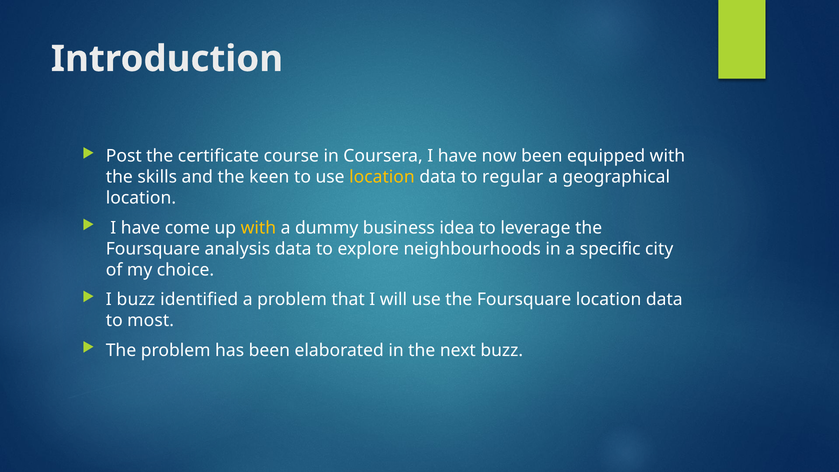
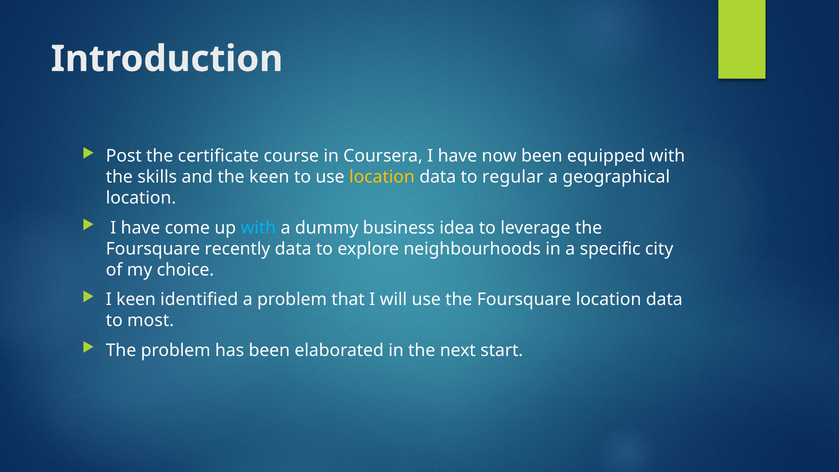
with colour: yellow -> light blue (258, 228)
analysis: analysis -> recently (237, 249)
I buzz: buzz -> keen (136, 300)
next buzz: buzz -> start (502, 350)
